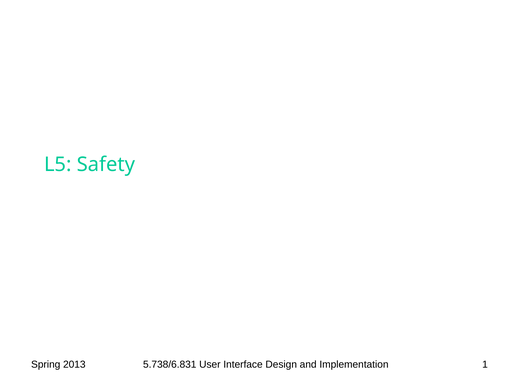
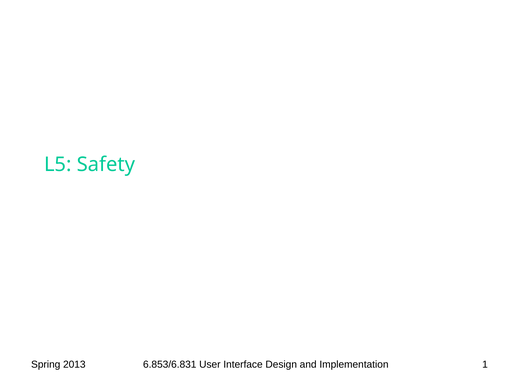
5.738/6.831: 5.738/6.831 -> 6.853/6.831 (170, 364)
